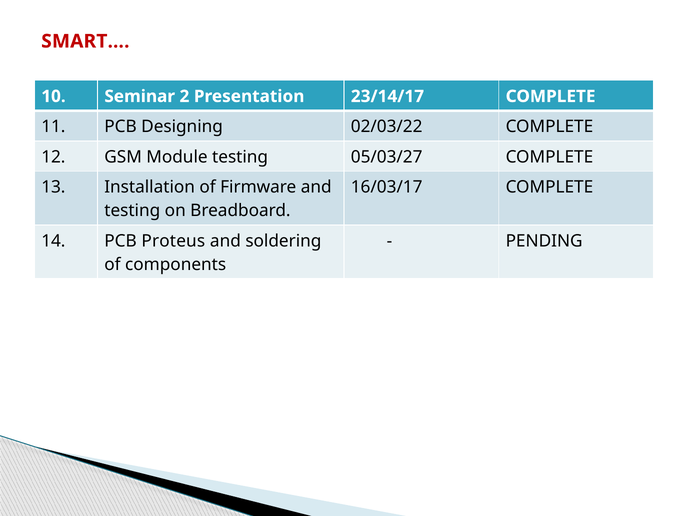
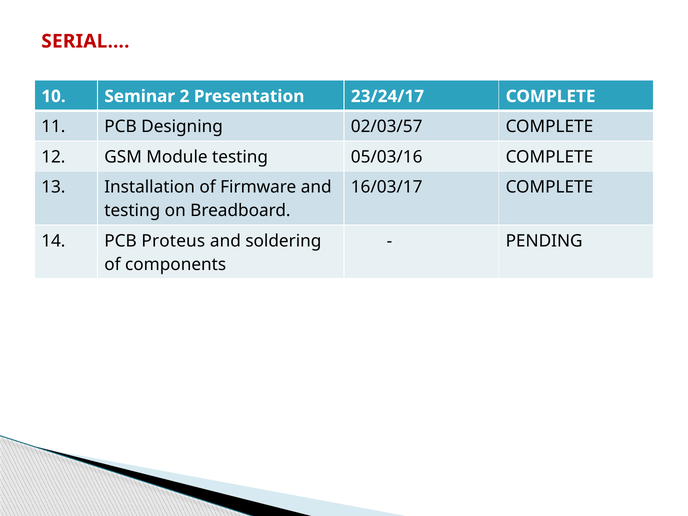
SMART…: SMART… -> SERIAL… (85, 41)
23/14/17: 23/14/17 -> 23/24/17 (387, 96)
02/03/22: 02/03/22 -> 02/03/57 (387, 127)
05/03/27: 05/03/27 -> 05/03/16 (387, 157)
